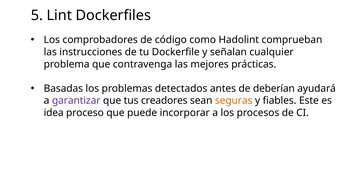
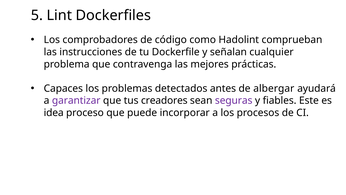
Basadas: Basadas -> Capaces (63, 88)
deberían: deberían -> albergar (274, 88)
seguras colour: orange -> purple (234, 100)
